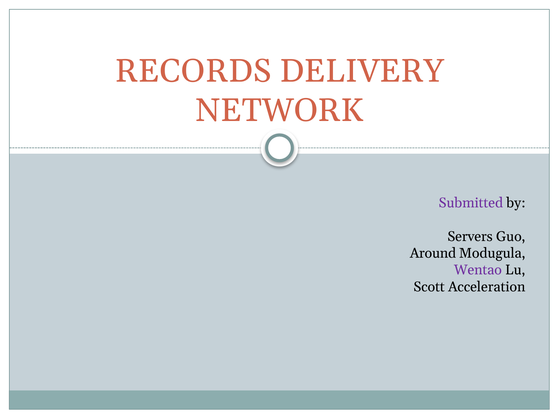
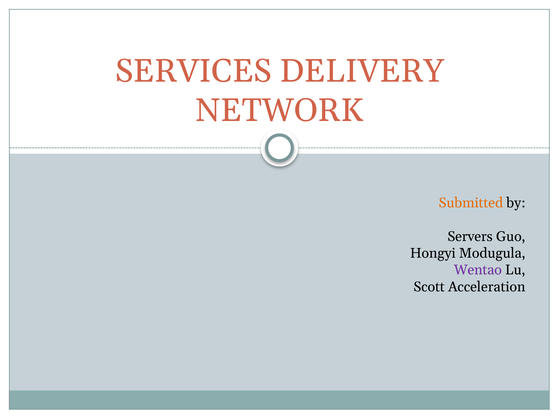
RECORDS: RECORDS -> SERVICES (194, 71)
Submitted colour: purple -> orange (471, 203)
Around: Around -> Hongyi (433, 253)
